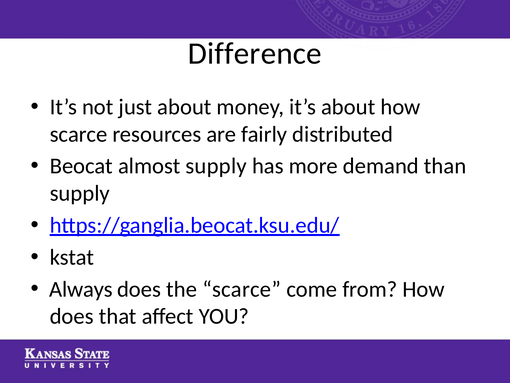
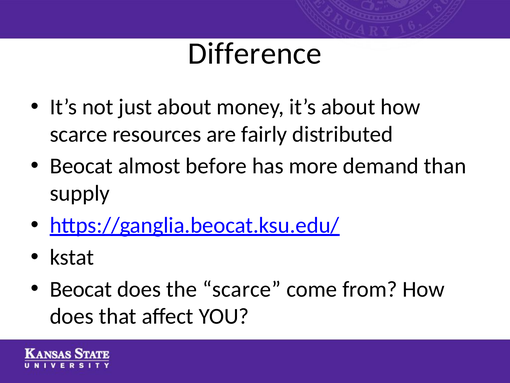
almost supply: supply -> before (216, 166)
Always: Always -> Beocat (81, 289)
